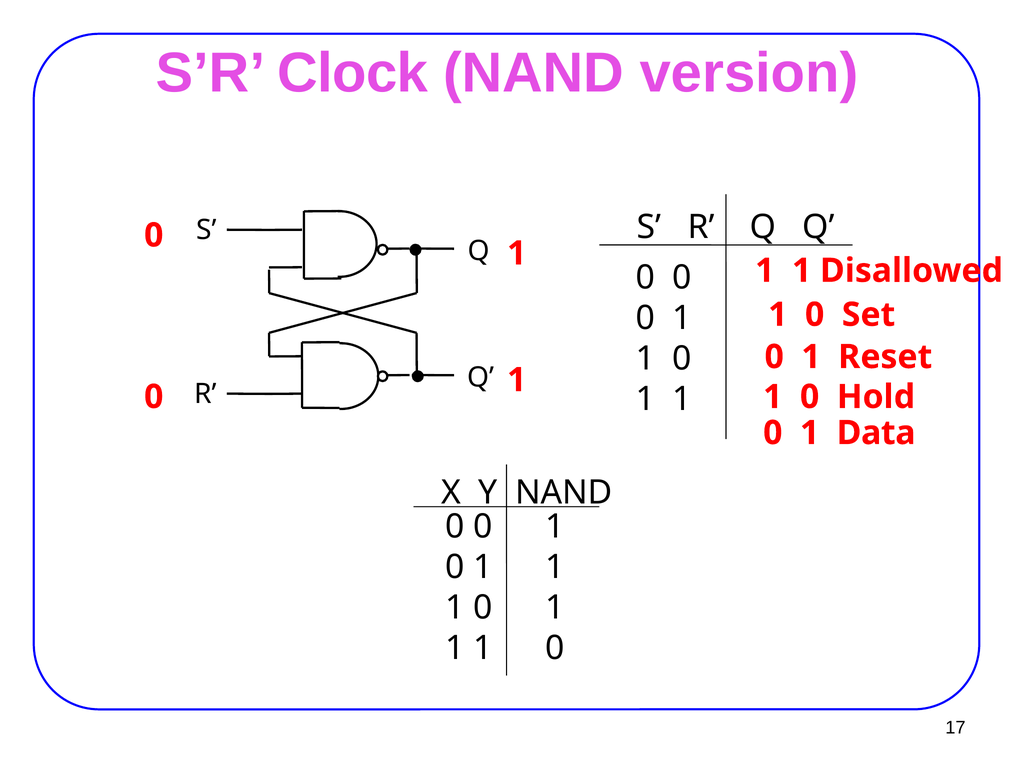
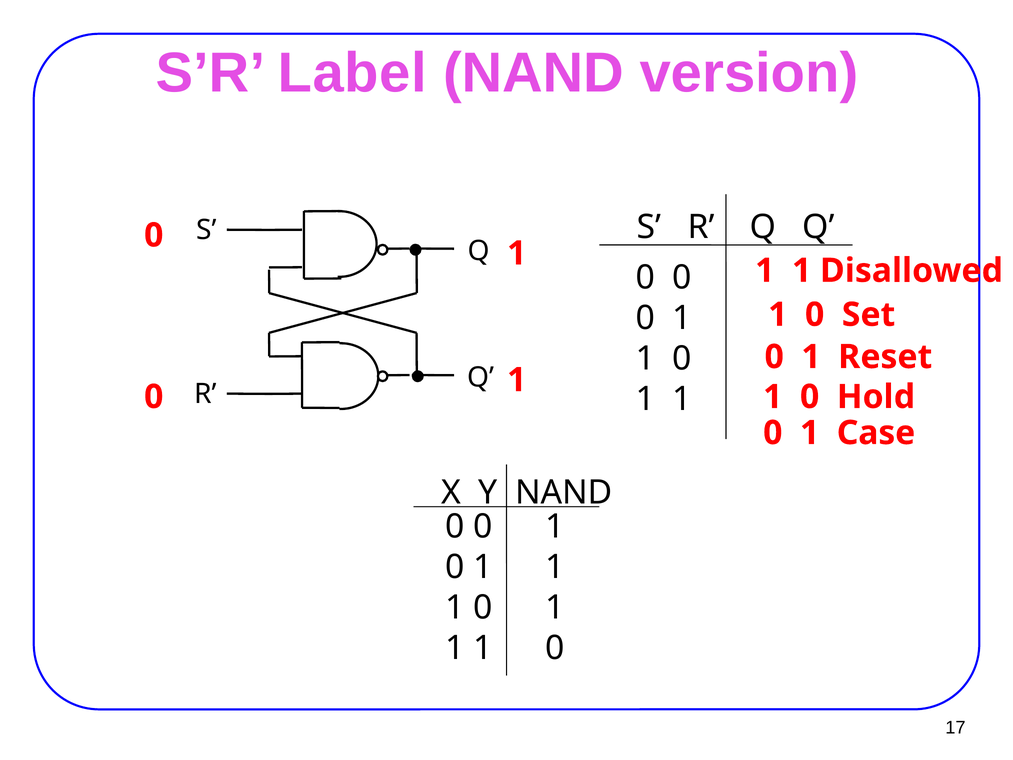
Clock: Clock -> Label (352, 73)
Data: Data -> Case (876, 433)
